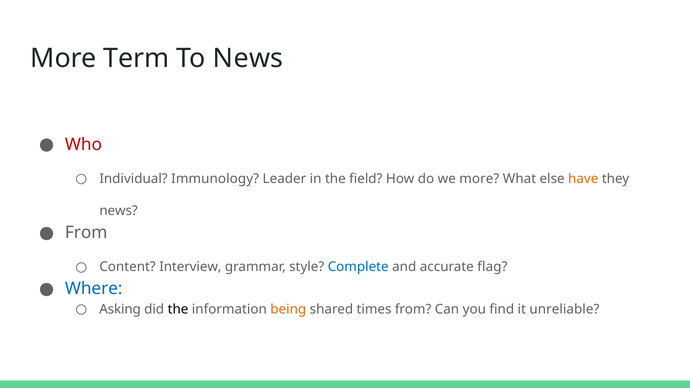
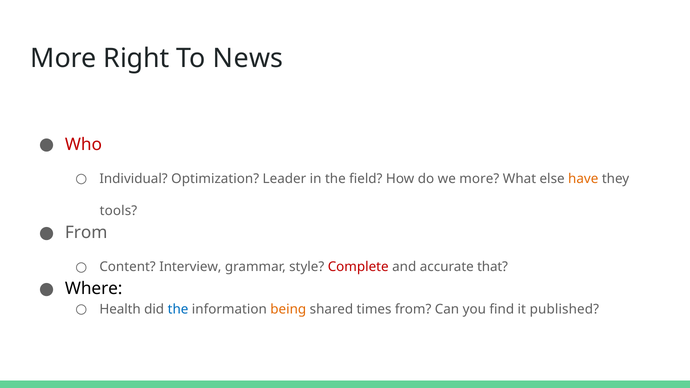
Term: Term -> Right (136, 58)
Immunology: Immunology -> Optimization (215, 179)
news: news -> tools (118, 211)
Complete colour: blue -> red (358, 267)
flag: flag -> that (493, 267)
Where colour: blue -> black (94, 289)
Asking: Asking -> Health (120, 309)
the colour: black -> blue (178, 309)
unreliable: unreliable -> published (564, 309)
